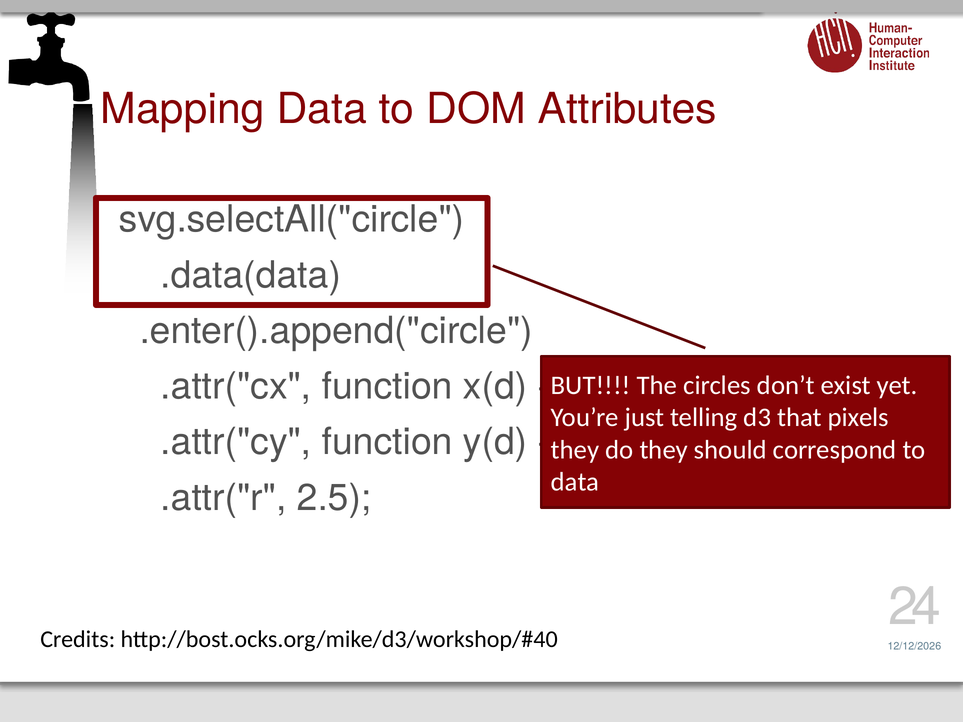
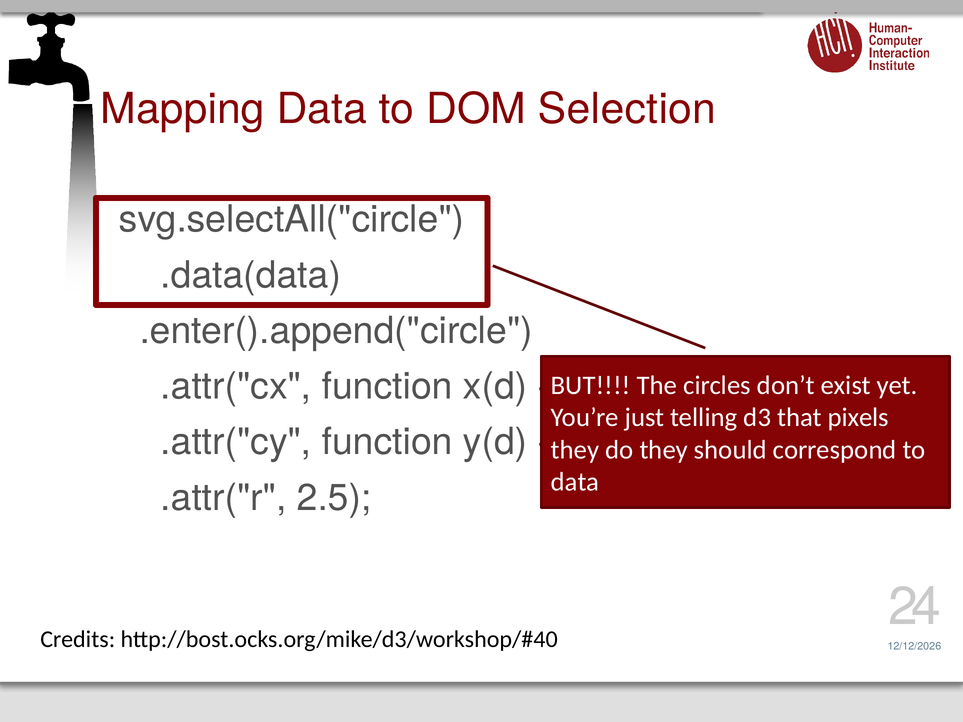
Attributes: Attributes -> Selection (627, 109)
